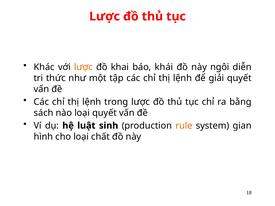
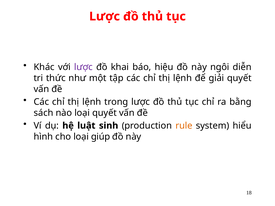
lược colour: orange -> purple (83, 67)
khái: khái -> hiệu (164, 67)
gian: gian -> hiểu (242, 126)
chất: chất -> giúp (101, 137)
